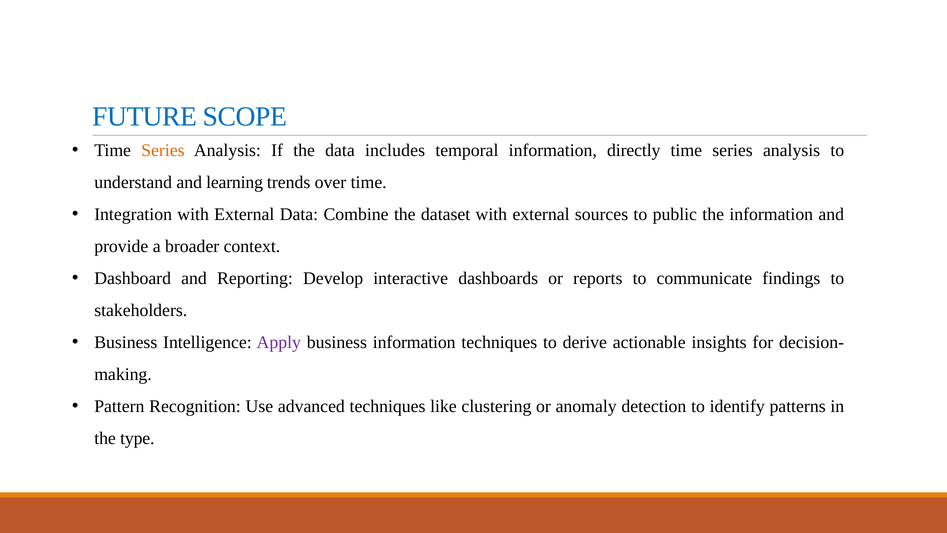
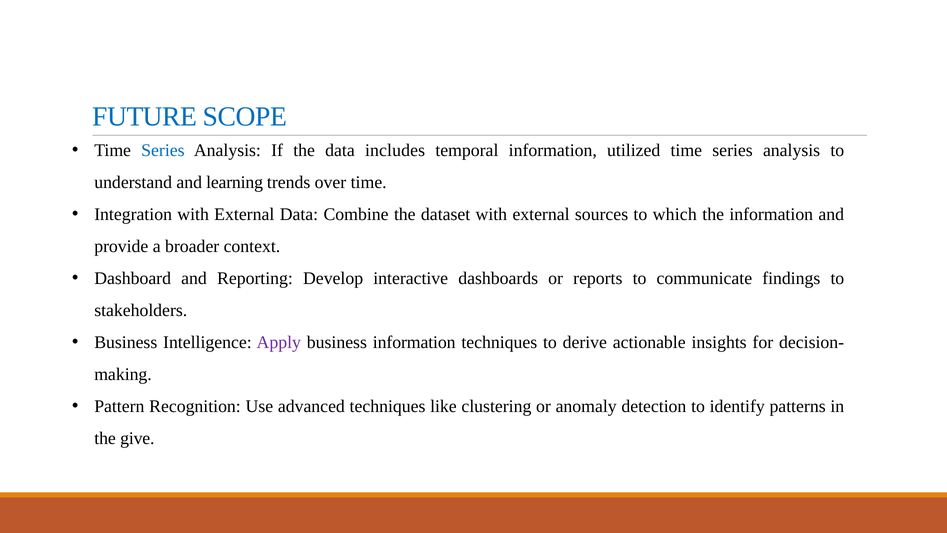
Series colour: orange -> blue (163, 150)
directly: directly -> utilized (634, 150)
public: public -> which (675, 214)
type: type -> give (137, 438)
